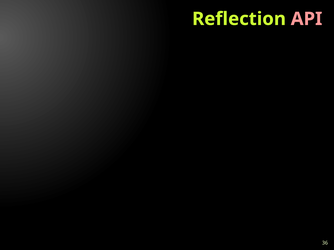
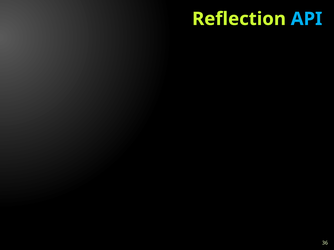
API colour: pink -> light blue (307, 19)
